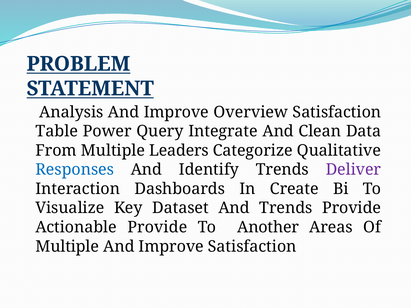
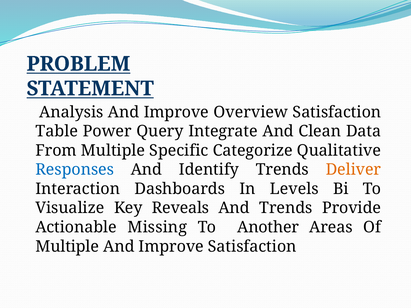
Leaders: Leaders -> Specific (179, 151)
Deliver colour: purple -> orange (353, 170)
Create: Create -> Levels (294, 189)
Dataset: Dataset -> Reveals (180, 208)
Actionable Provide: Provide -> Missing (157, 227)
